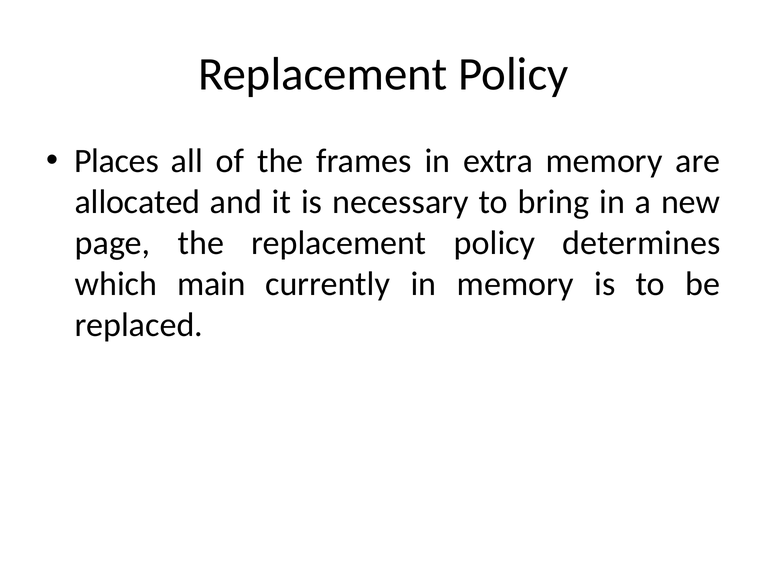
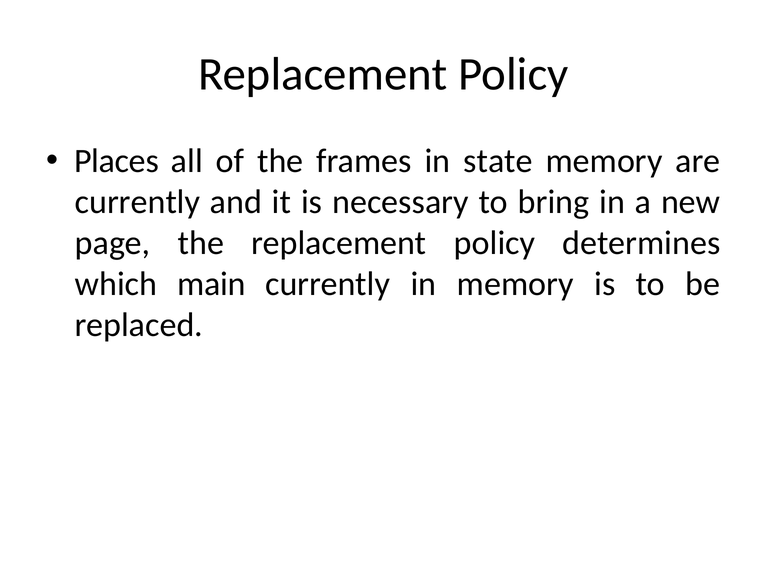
extra: extra -> state (498, 161)
allocated: allocated -> currently (137, 202)
